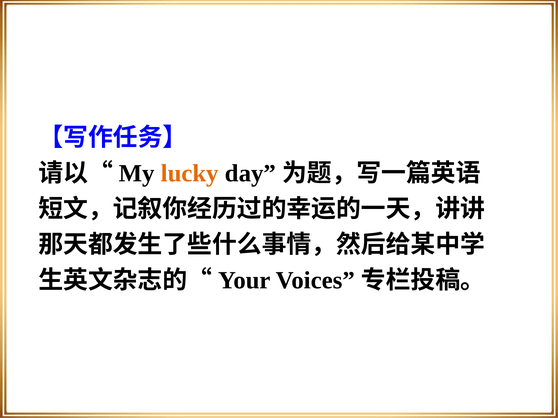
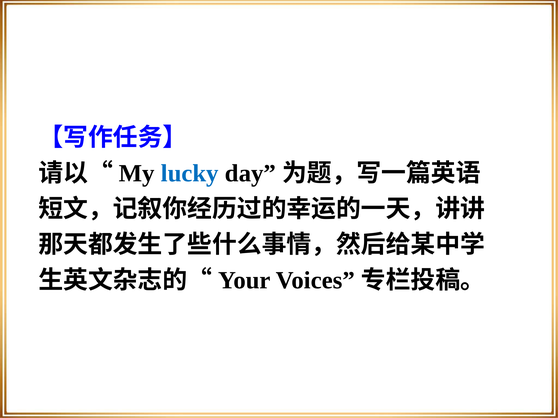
lucky colour: orange -> blue (190, 174)
